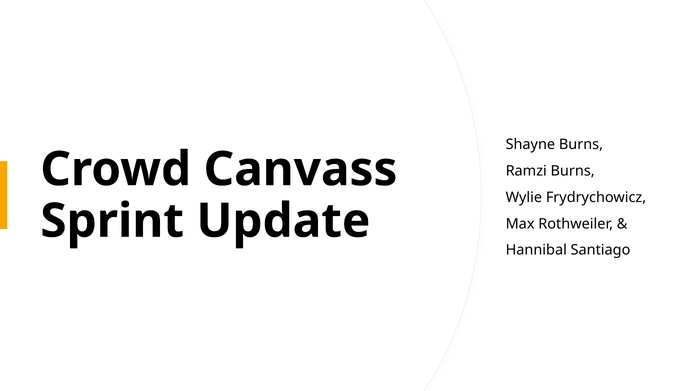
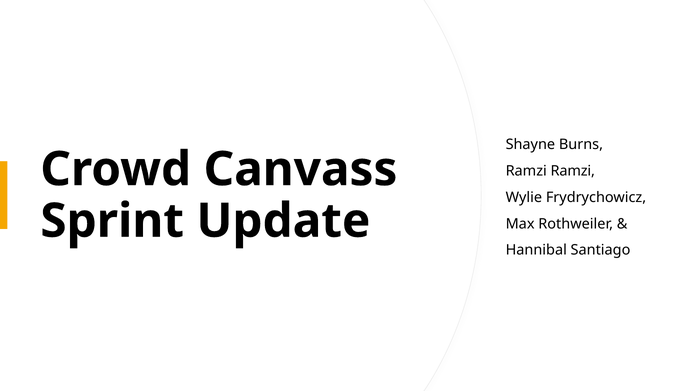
Ramzi Burns: Burns -> Ramzi (573, 171)
